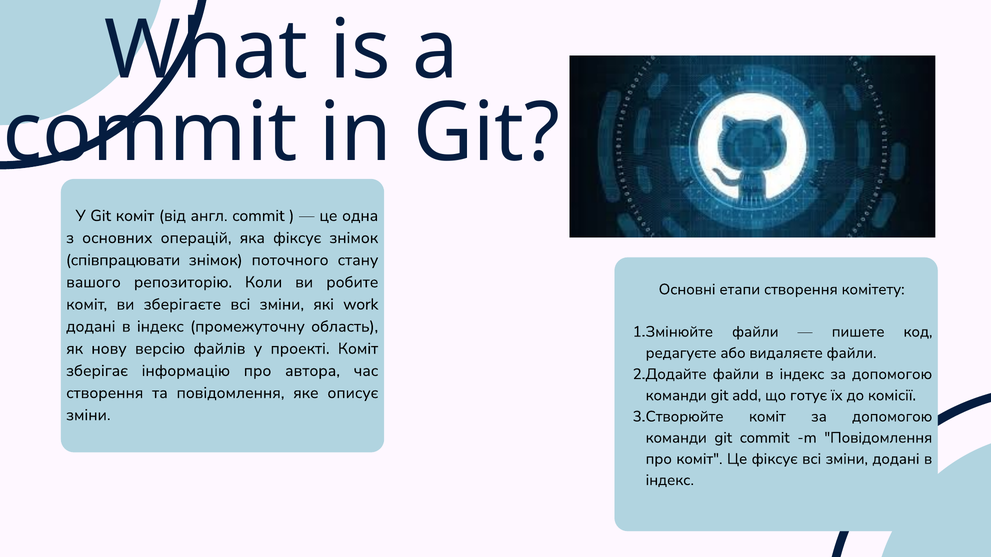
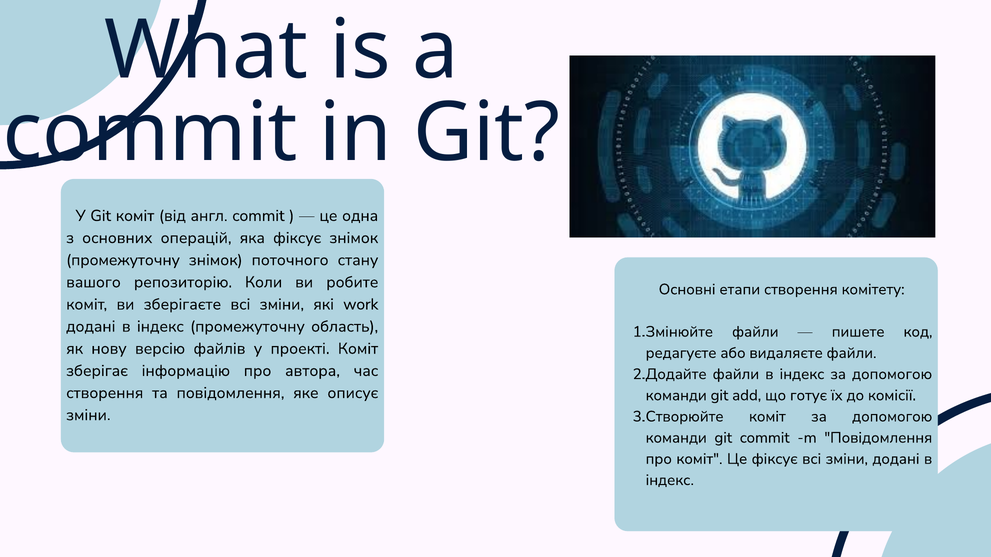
співпрацювати: співпрацювати -> промежуточну (123, 260)
